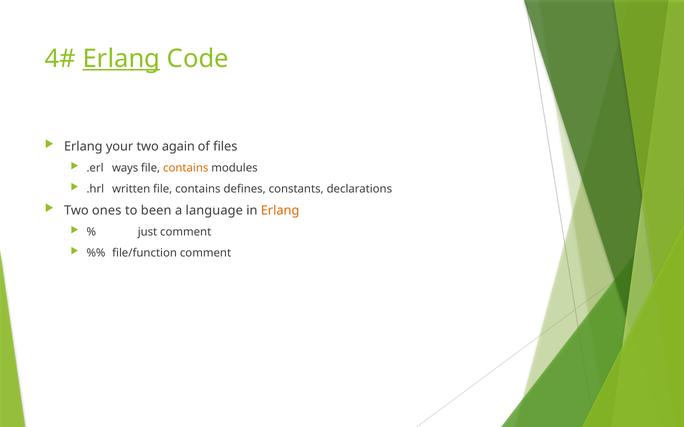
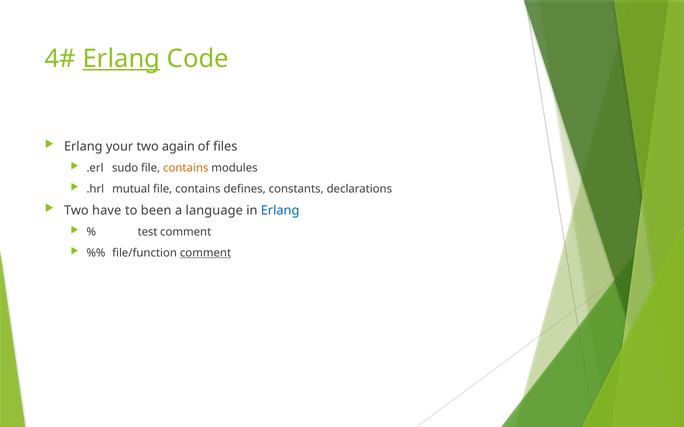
ways: ways -> sudo (125, 168)
written: written -> mutual (131, 189)
ones: ones -> have (107, 211)
Erlang colour: orange -> blue (280, 211)
just: just -> test (148, 232)
comment underline: none -> present (206, 253)
